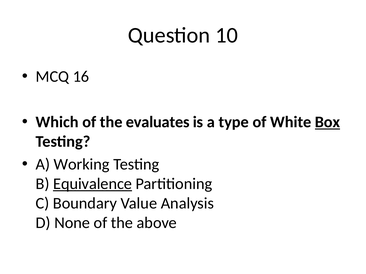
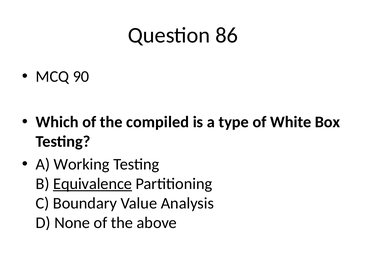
10: 10 -> 86 (227, 35)
16: 16 -> 90 (81, 77)
evaluates: evaluates -> compiled (158, 122)
Box underline: present -> none (327, 122)
